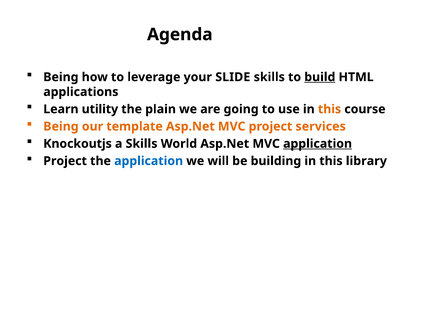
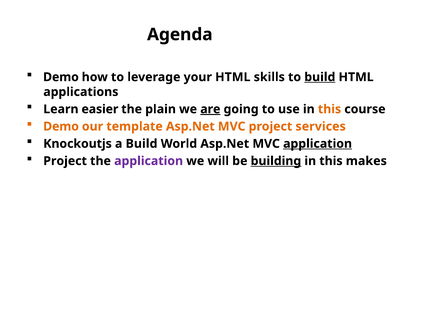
Being: Being -> Demo (61, 77)
your SLIDE: SLIDE -> HTML (233, 77)
utility: utility -> easier (100, 109)
are underline: none -> present (210, 109)
Being: Being -> Demo (61, 126)
a Skills: Skills -> Build (142, 144)
application colour: blue -> purple (149, 161)
building underline: none -> present (276, 161)
library: library -> makes (366, 161)
